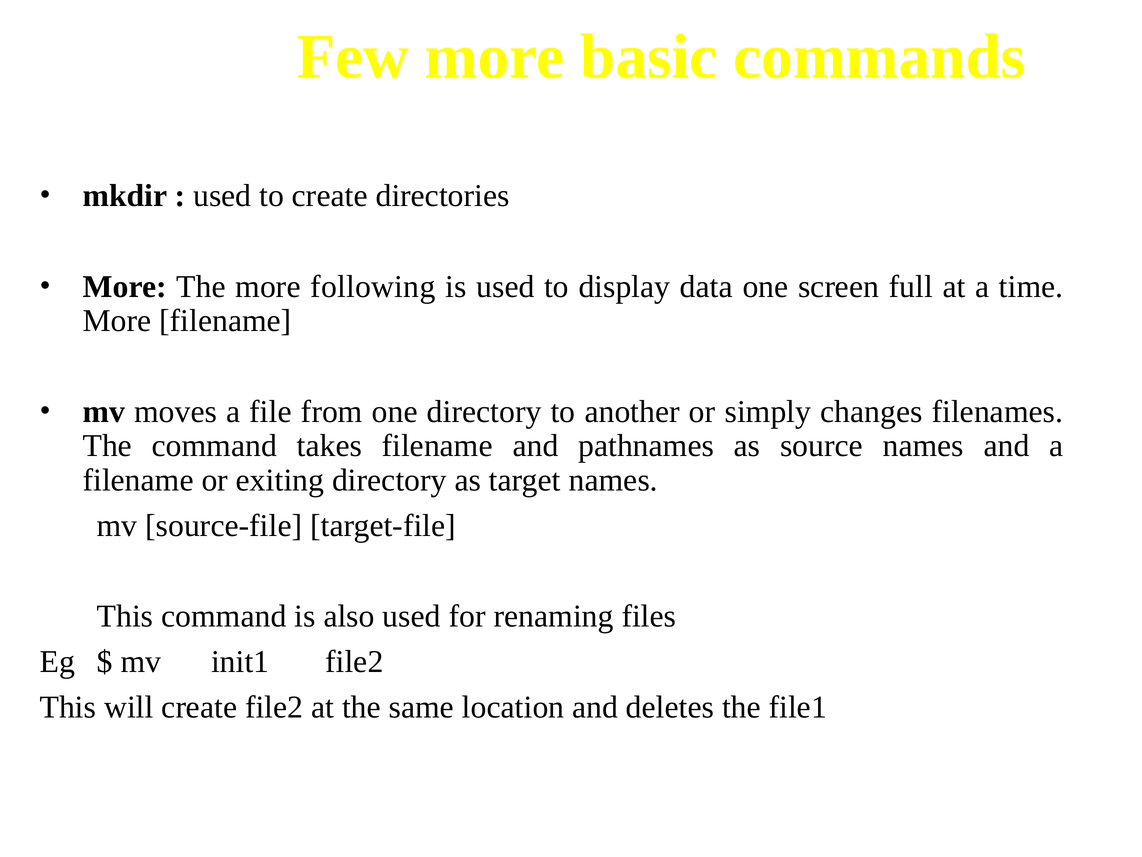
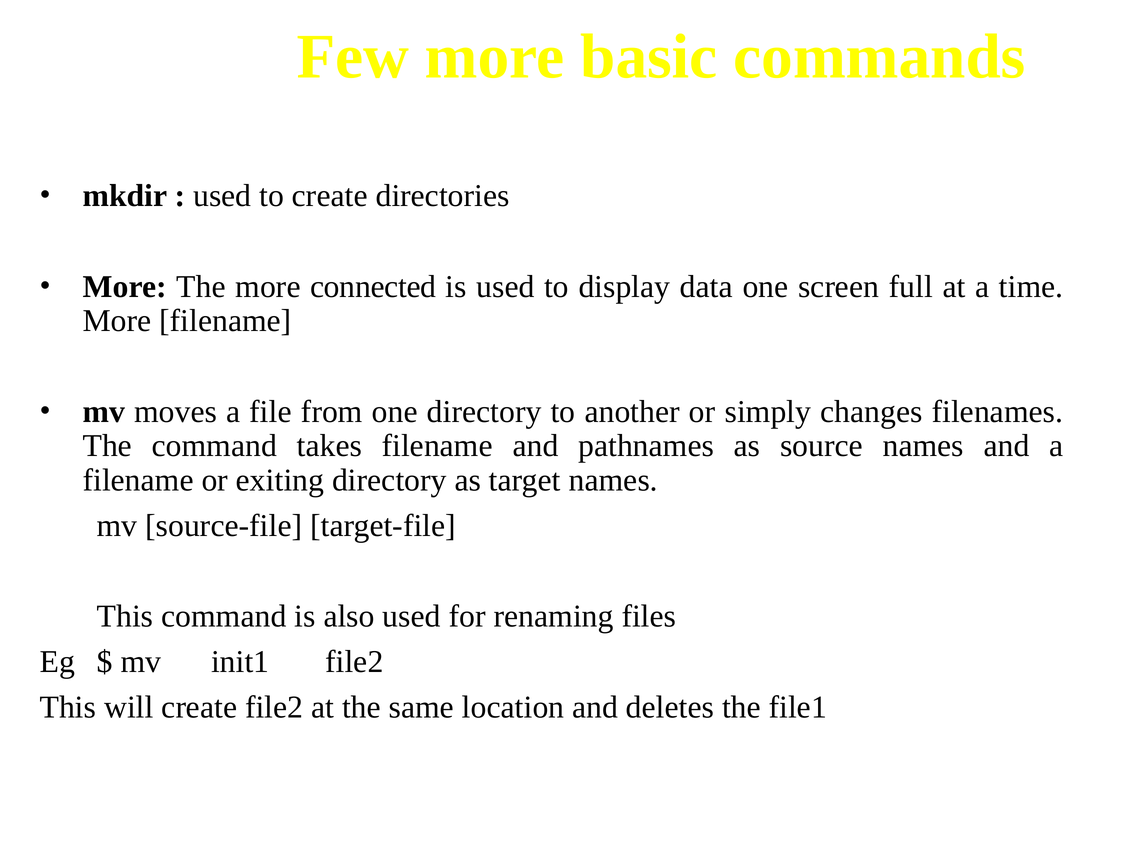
following: following -> connected (373, 286)
